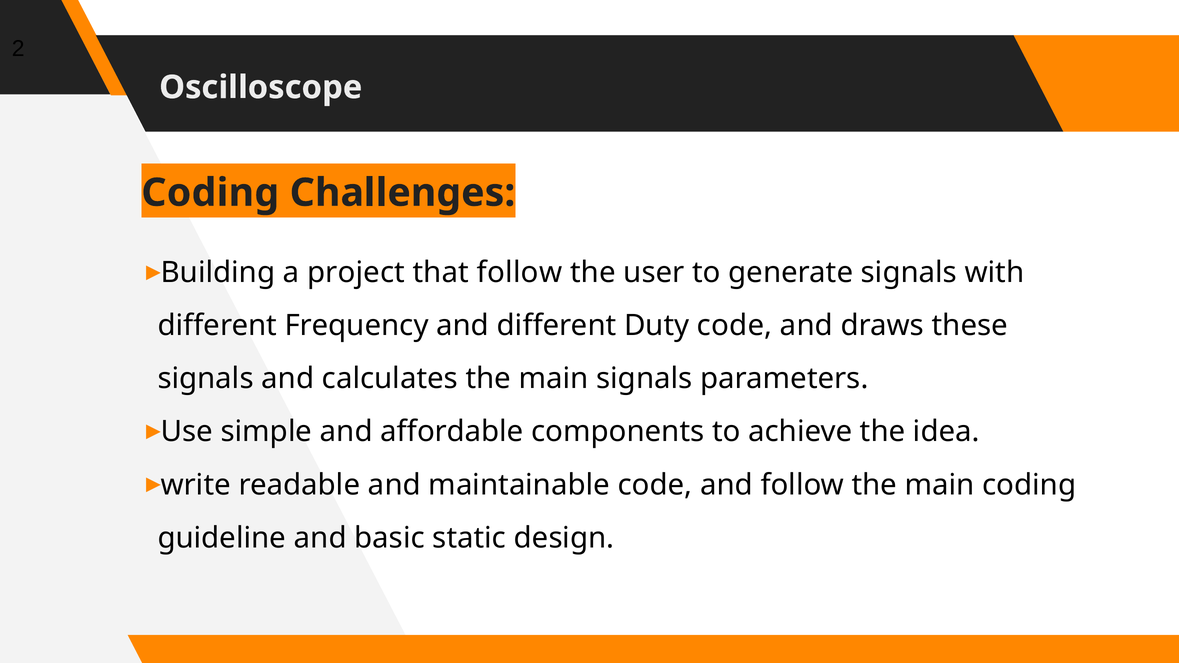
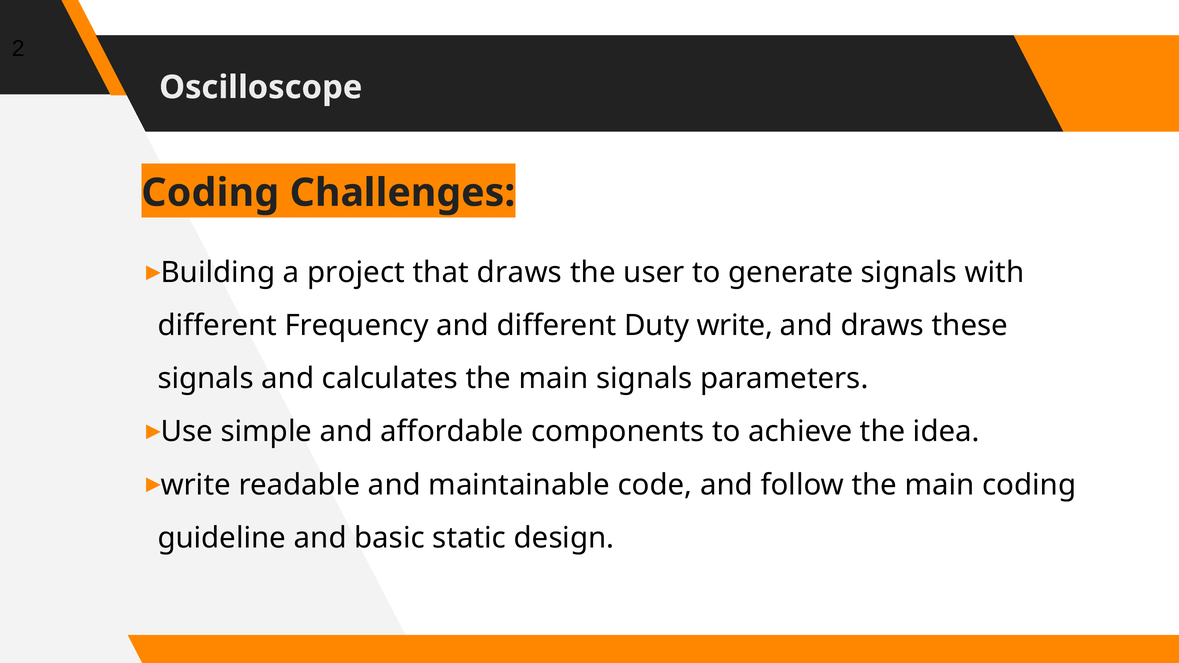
that follow: follow -> draws (519, 273)
Duty code: code -> write (735, 326)
